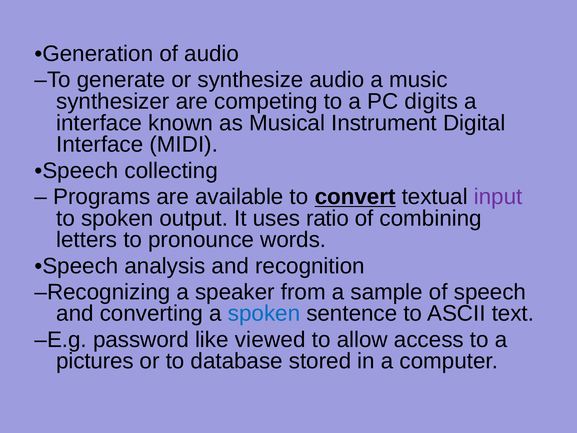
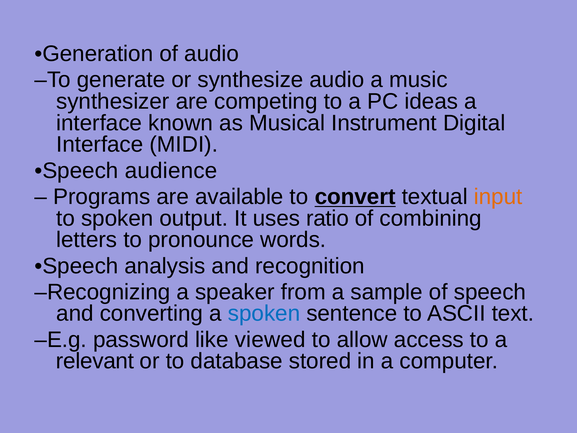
digits: digits -> ideas (431, 101)
collecting: collecting -> audience (171, 171)
input colour: purple -> orange (498, 197)
pictures: pictures -> relevant (95, 361)
